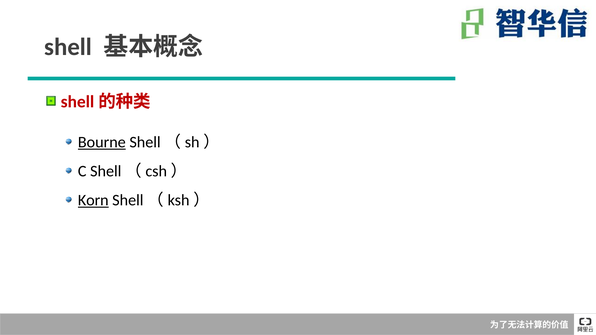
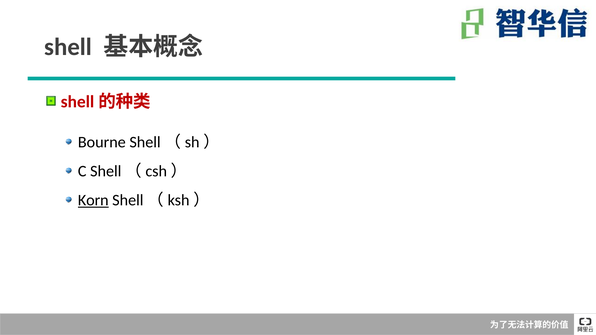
Bourne underline: present -> none (102, 142)
